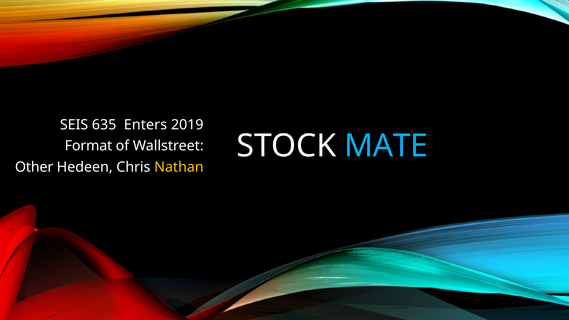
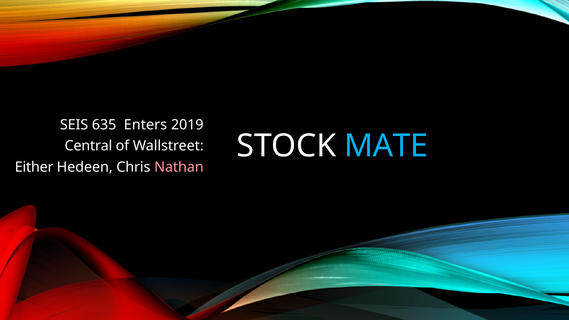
Format: Format -> Central (88, 146)
Other: Other -> Either (34, 167)
Nathan colour: yellow -> pink (179, 167)
